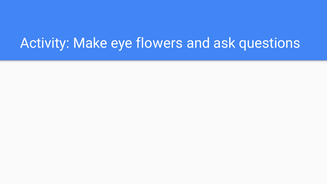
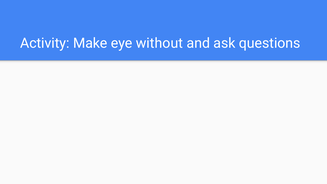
flowers: flowers -> without (159, 43)
